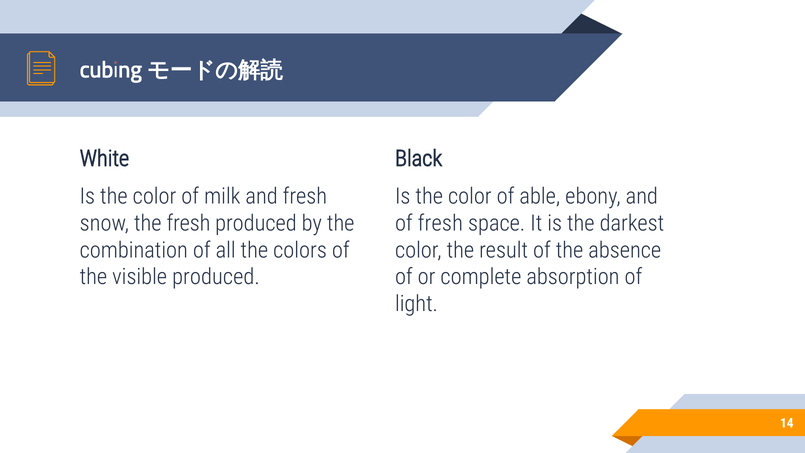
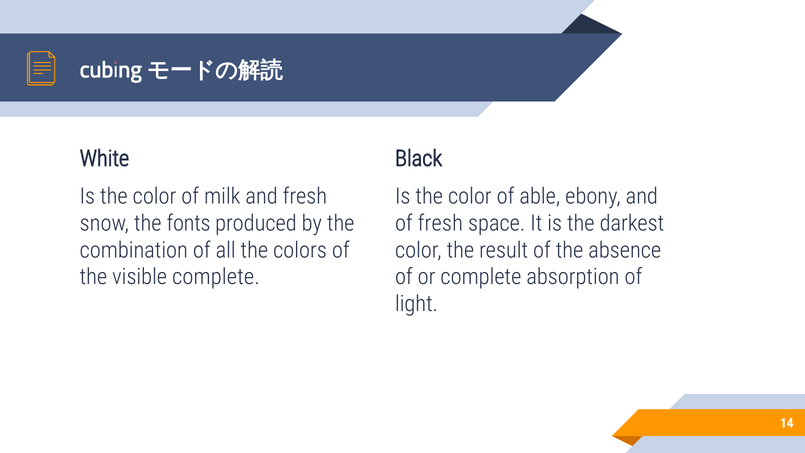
the fresh: fresh -> fonts (189, 223)
visible produced: produced -> complete (216, 277)
